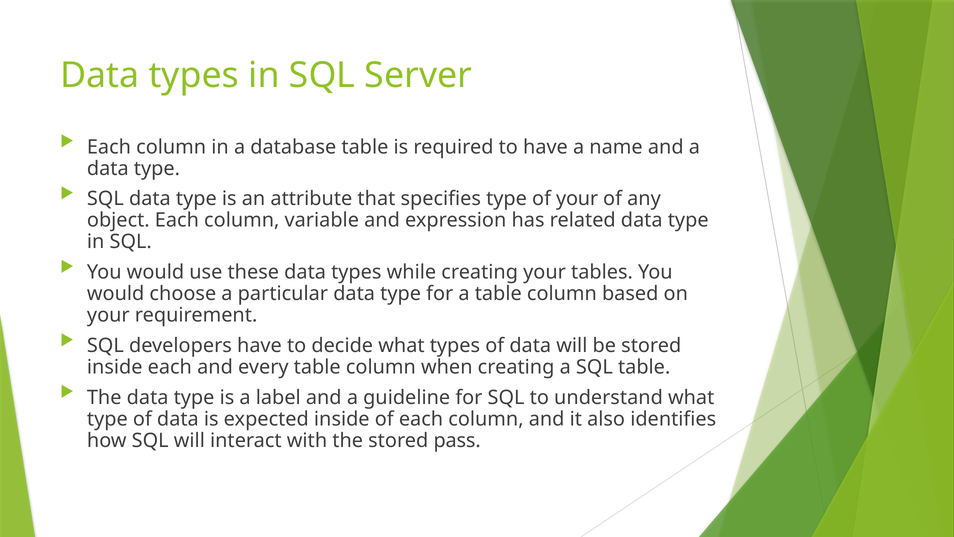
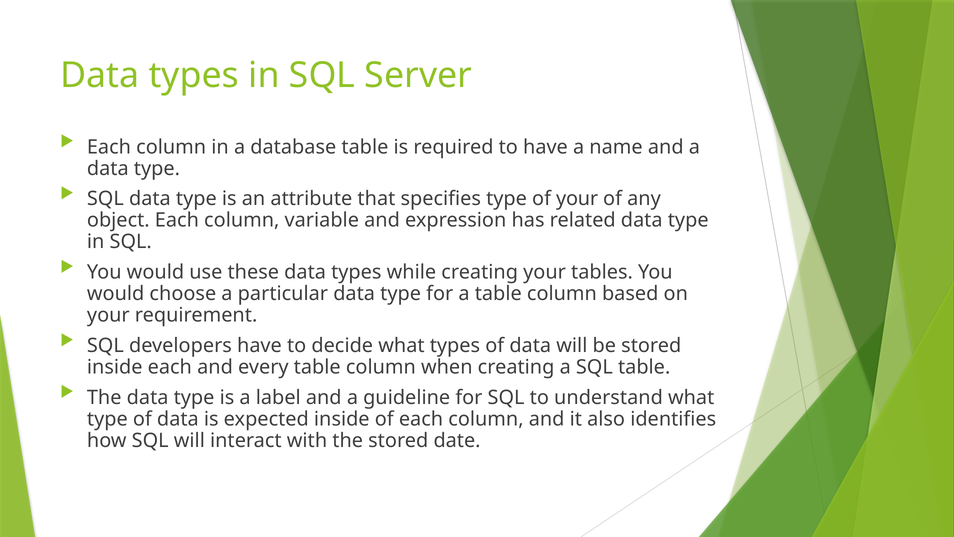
pass: pass -> date (457, 440)
